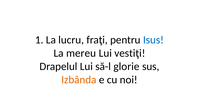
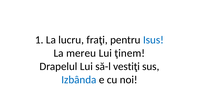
vestiţi: vestiţi -> ţinem (130, 53)
glorie: glorie -> vestiţi (127, 66)
Izbânda colour: orange -> blue (79, 80)
